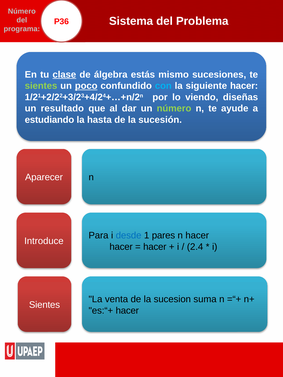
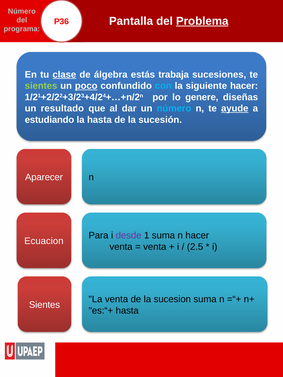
Sistema: Sistema -> Pantalla (131, 21)
Problema underline: none -> present (202, 21)
mismo: mismo -> trabaja (174, 75)
viendo: viendo -> genere (202, 97)
número colour: light green -> light blue (174, 109)
ayude underline: none -> present (235, 109)
desde colour: blue -> purple (129, 236)
1 pares: pares -> suma (163, 236)
Introduce: Introduce -> Ecuacion (44, 241)
hacer: hacer -> venta (121, 247)
hacer: hacer -> venta (155, 247)
2.4: 2.4 -> 2.5 (195, 247)
es:“+ hacer: hacer -> hasta (127, 311)
